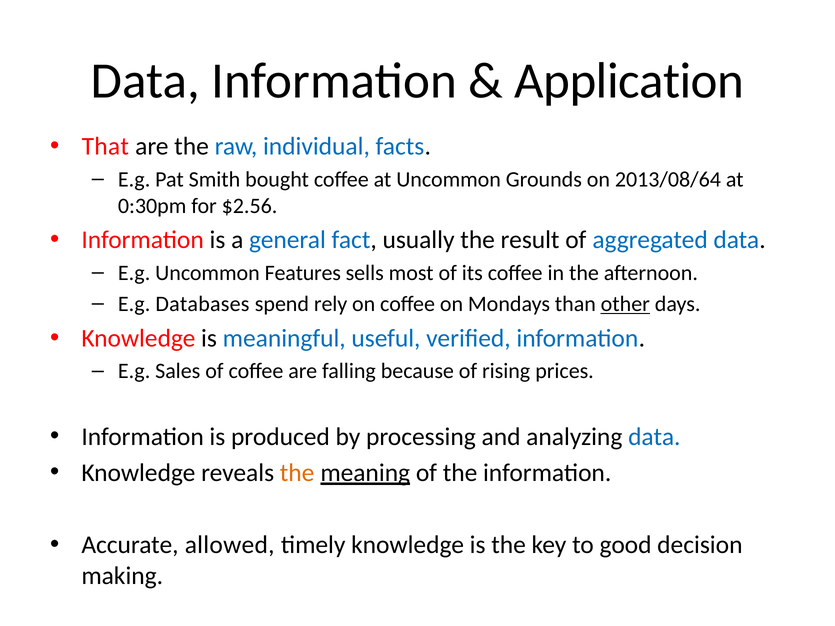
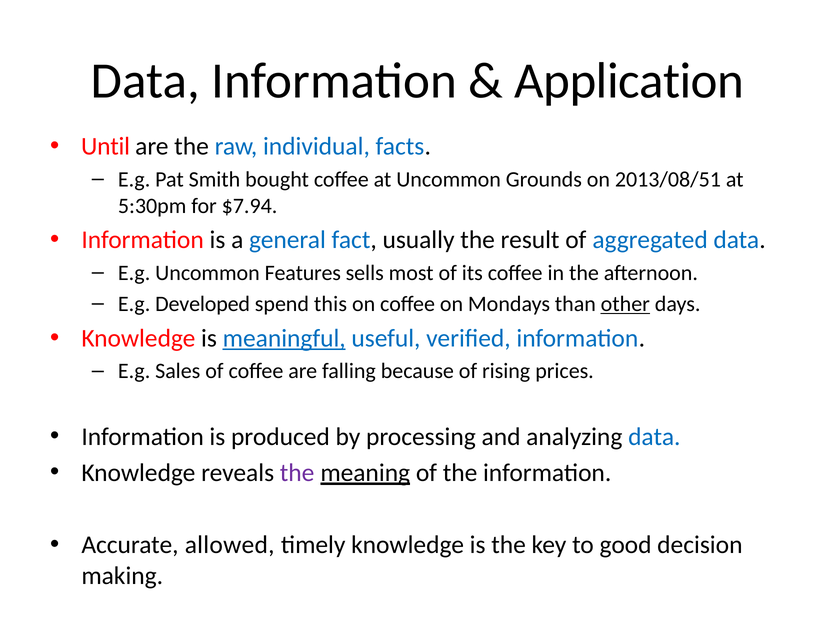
That: That -> Until (106, 147)
2013/08/64: 2013/08/64 -> 2013/08/51 (668, 179)
0:30pm: 0:30pm -> 5:30pm (152, 206)
$2.56: $2.56 -> $7.94 (250, 206)
Databases: Databases -> Developed (203, 304)
rely: rely -> this (330, 304)
meaningful underline: none -> present (284, 338)
the colour: orange -> purple (297, 473)
